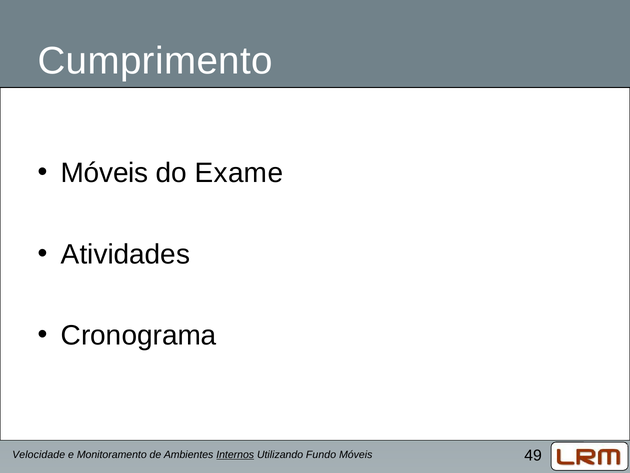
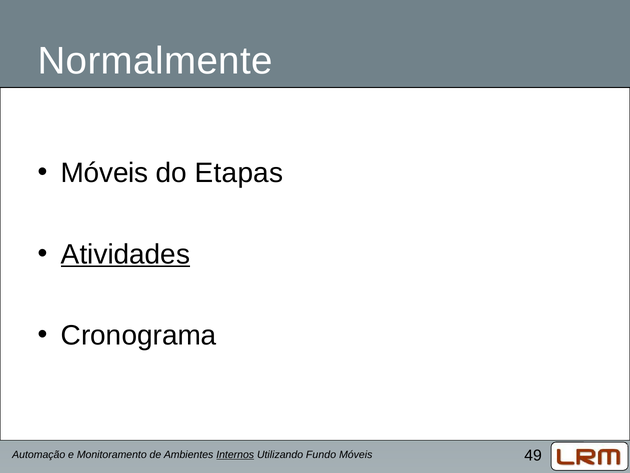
Cumprimento: Cumprimento -> Normalmente (155, 61)
Exame: Exame -> Etapas (239, 173)
Atividades underline: none -> present (125, 254)
Velocidade: Velocidade -> Automação (39, 454)
